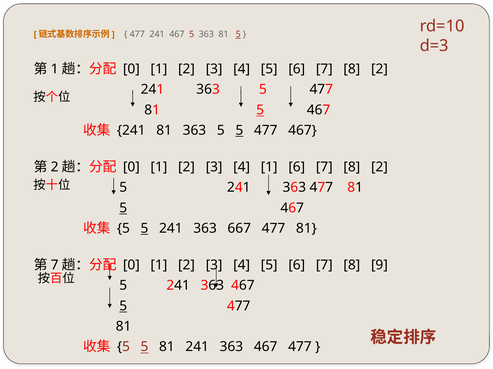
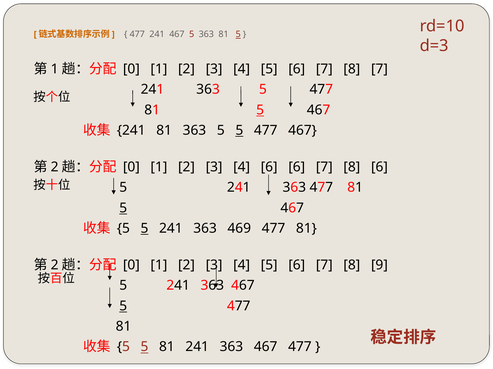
2: 2 -> 7 (379, 69)
4 1: 1 -> 6 (269, 167)
2: 2 -> 6 (379, 167)
667: 667 -> 469 (239, 229)
7: 7 -> 2 (55, 266)
